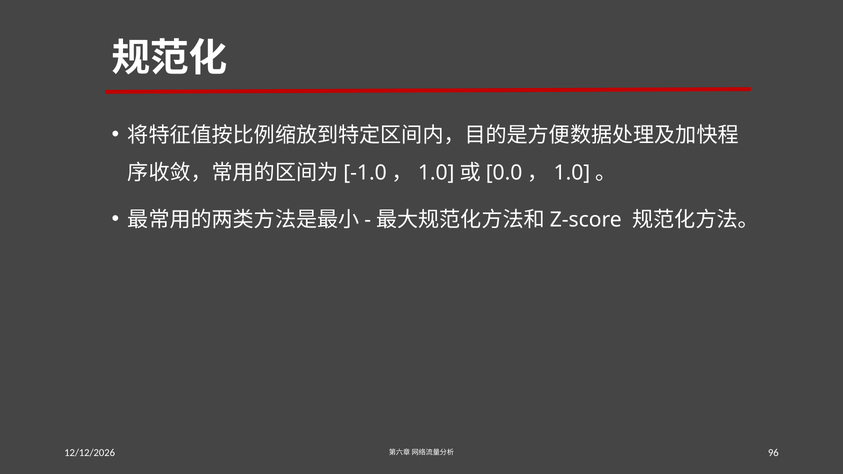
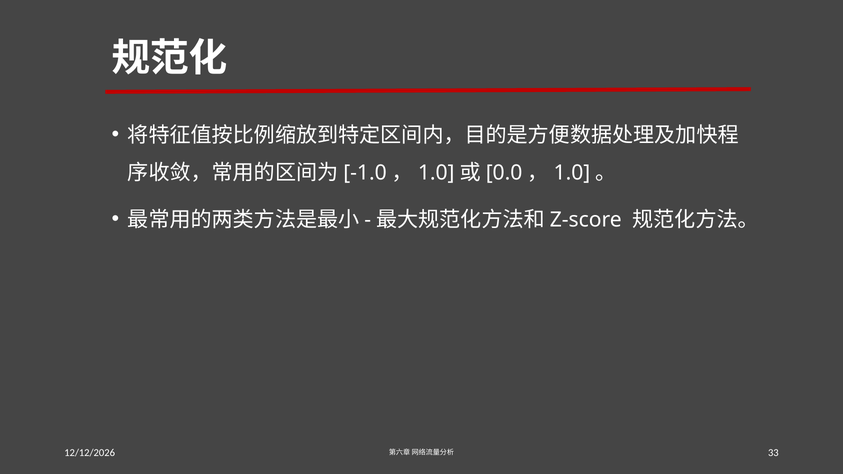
96: 96 -> 33 (773, 453)
